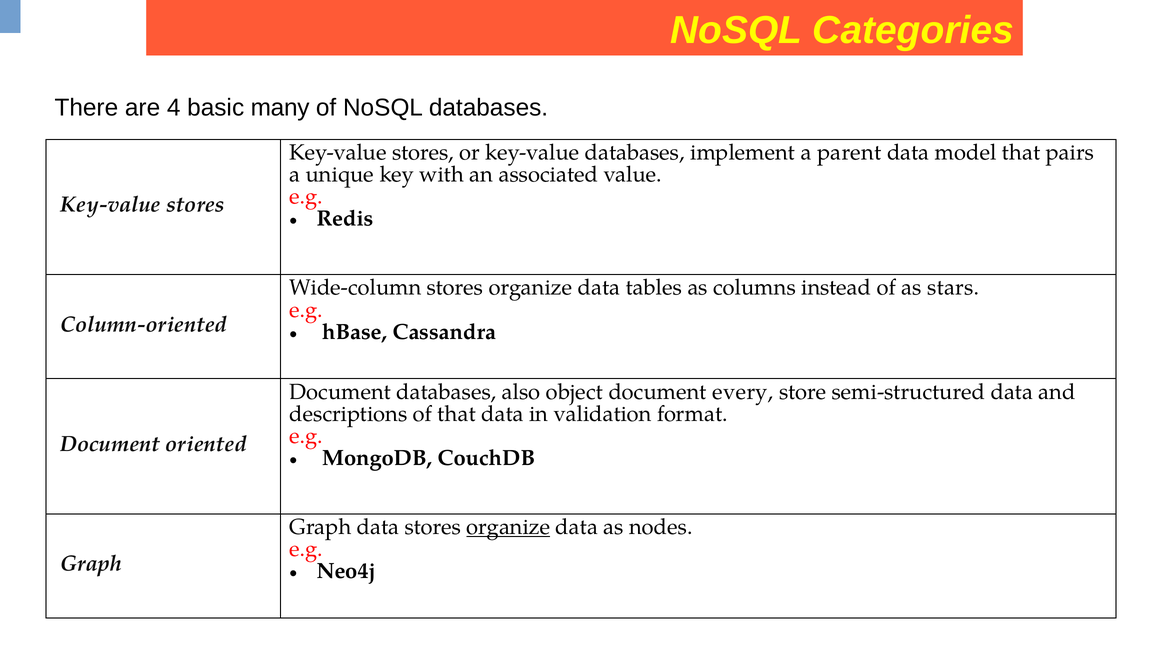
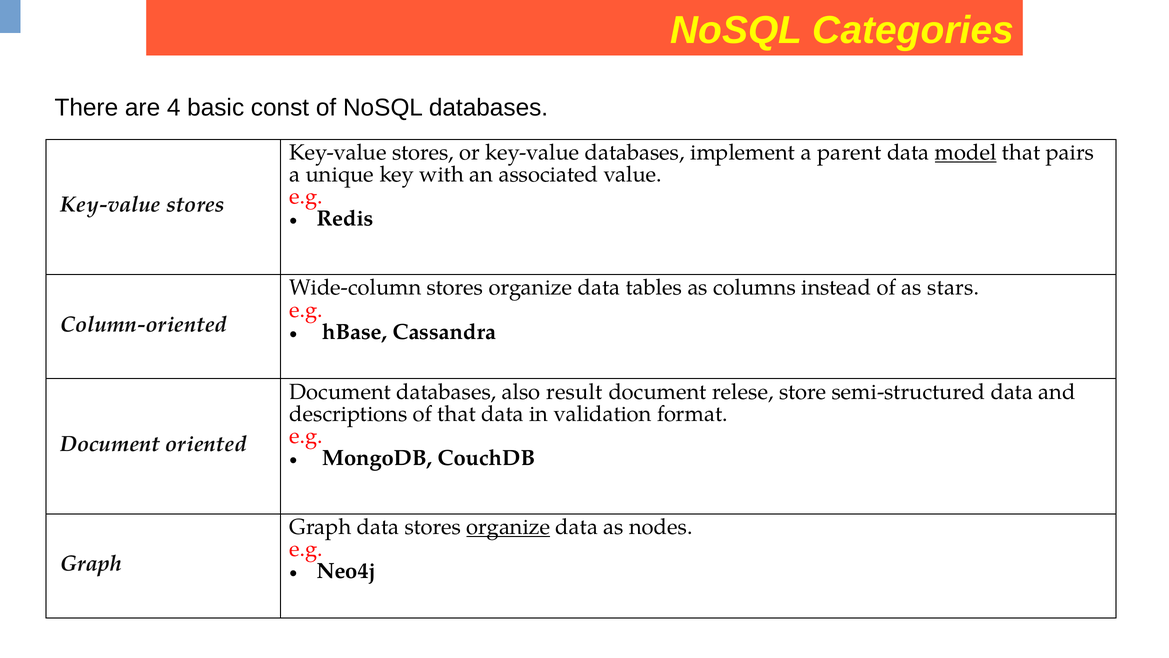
many: many -> const (280, 108)
model underline: none -> present (966, 152)
object: object -> result (574, 392)
every: every -> relese (743, 392)
